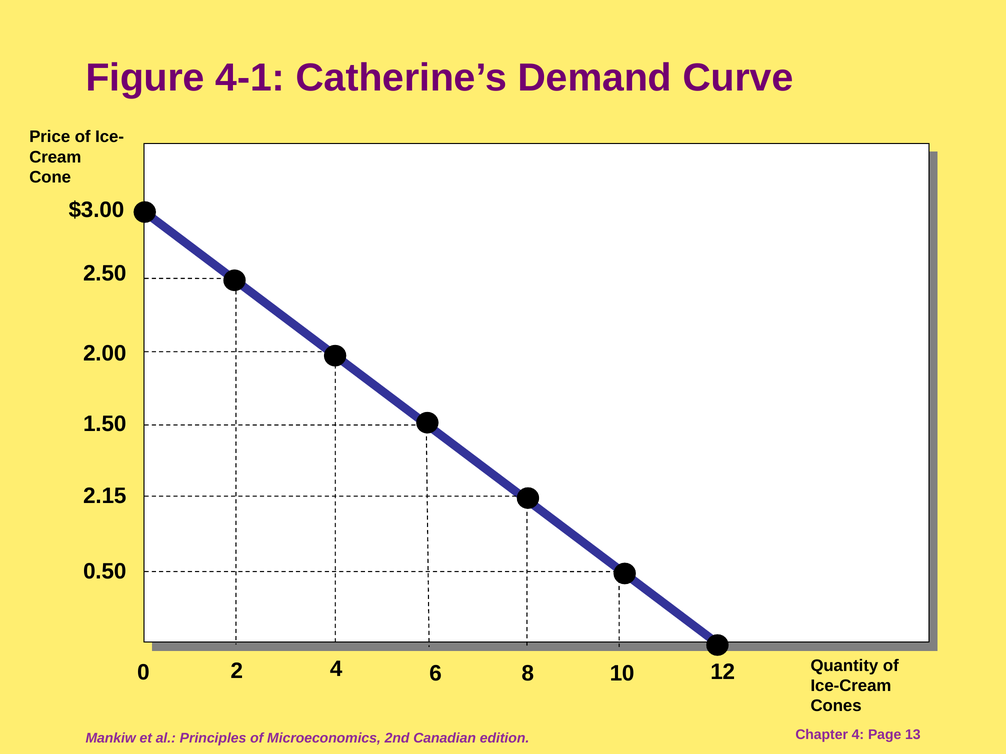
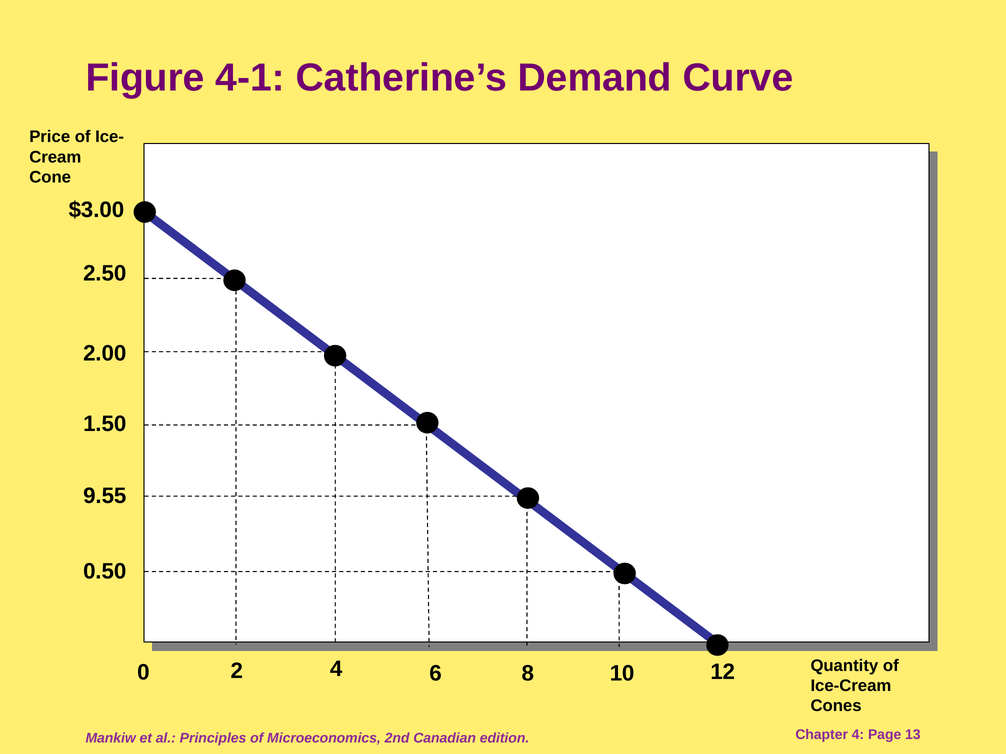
2.15: 2.15 -> 9.55 (105, 496)
